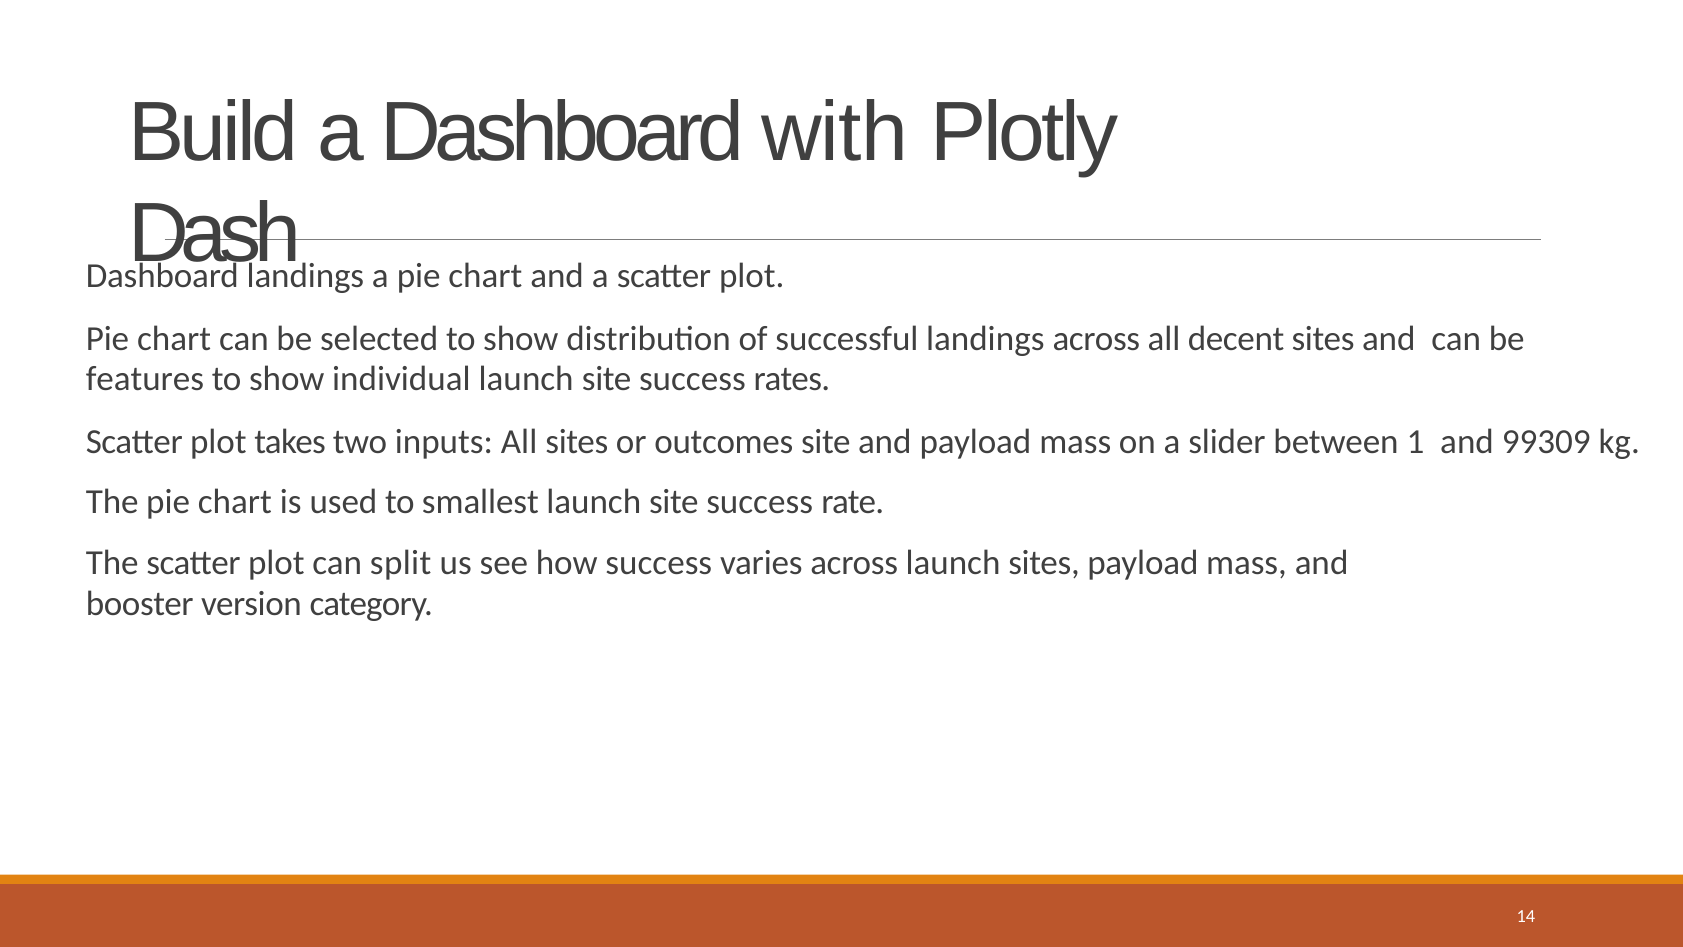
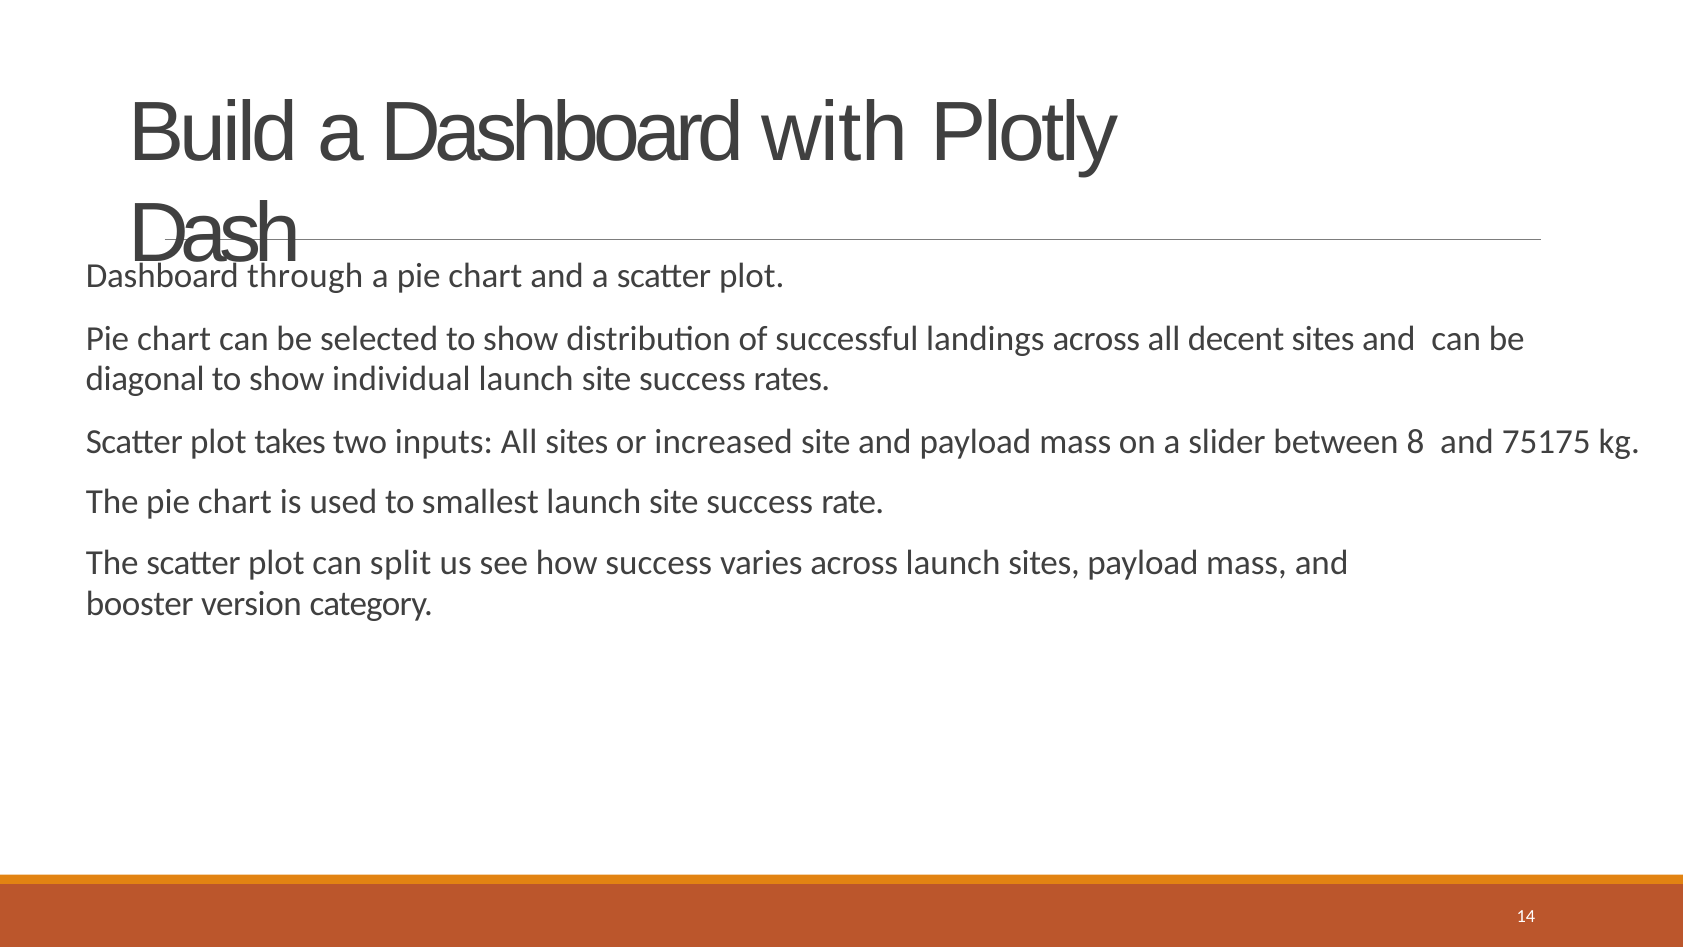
landings: landings -> through (305, 276)
features: features -> diagonal (145, 379)
outcomes: outcomes -> increased (724, 441)
1: 1 -> 8 (1415, 441)
99309: 99309 -> 75175 (1546, 441)
